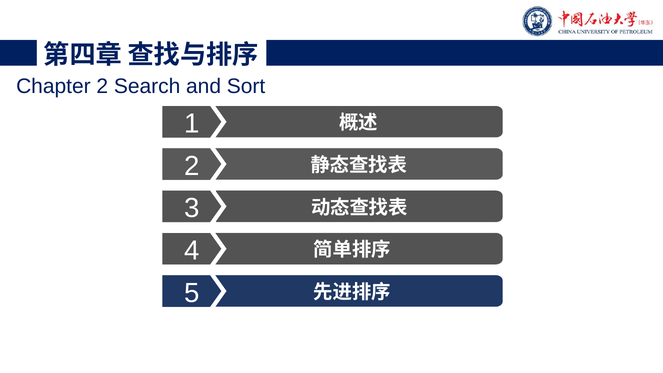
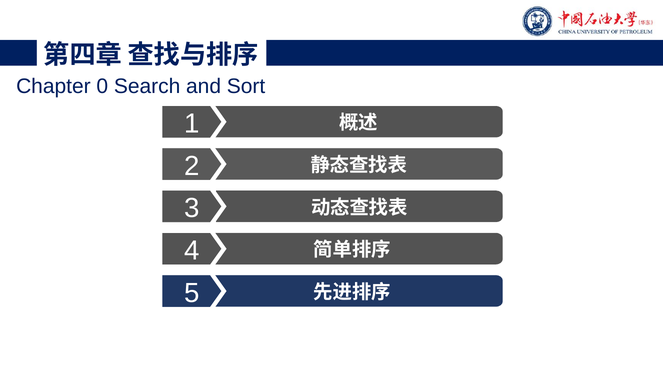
Chapter 2: 2 -> 0 (102, 86)
